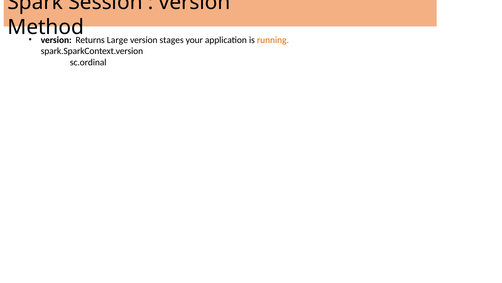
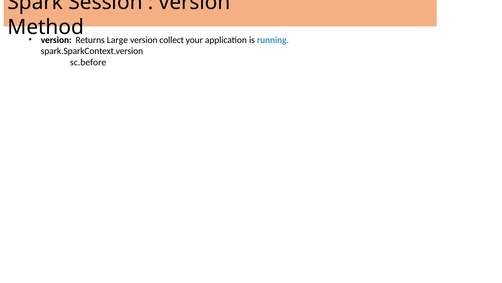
stages: stages -> collect (172, 40)
running colour: orange -> blue (273, 40)
sc.ordinal: sc.ordinal -> sc.before (88, 62)
